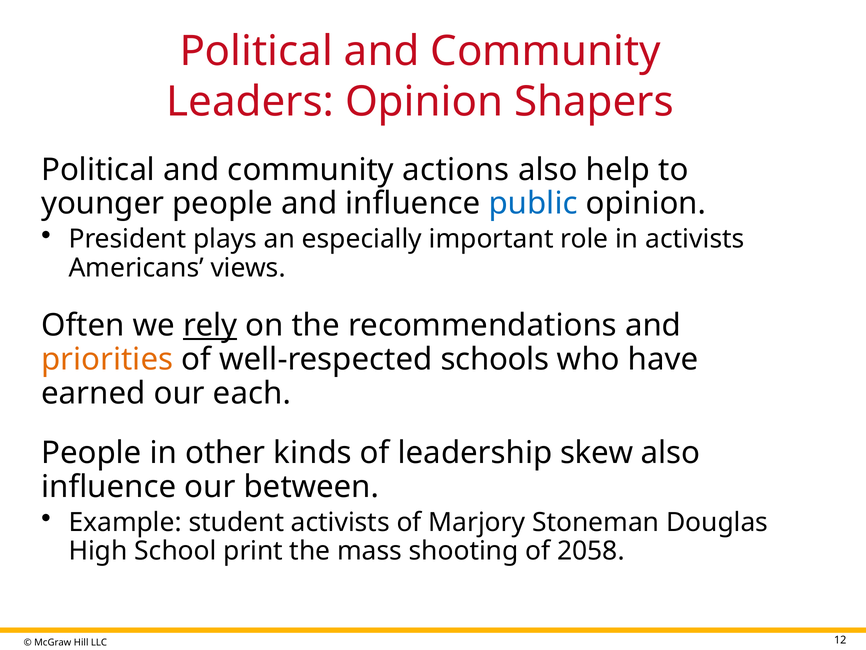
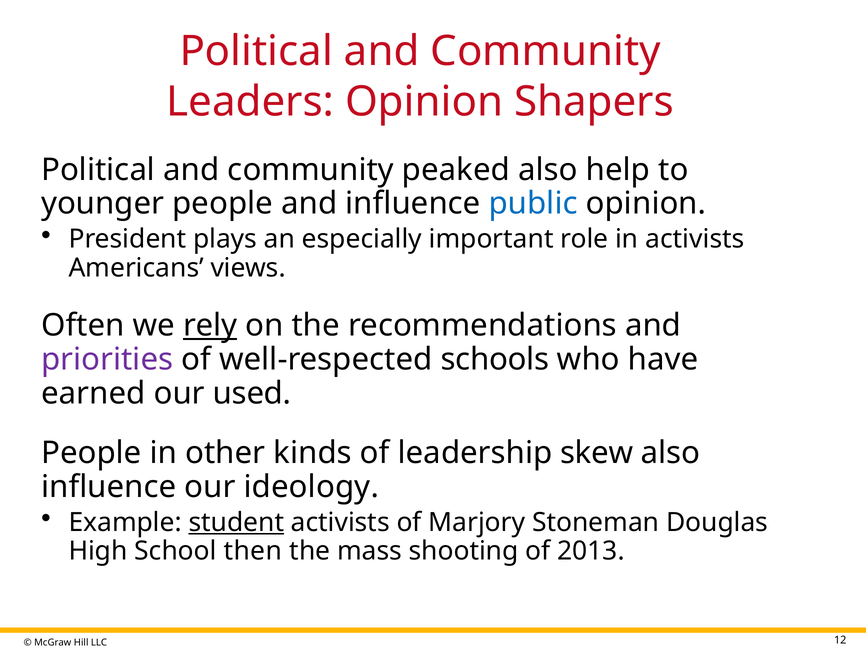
actions: actions -> peaked (456, 170)
priorities colour: orange -> purple (107, 359)
each: each -> used (252, 393)
between: between -> ideology (311, 486)
student underline: none -> present (236, 522)
print: print -> then (253, 551)
2058: 2058 -> 2013 (591, 551)
